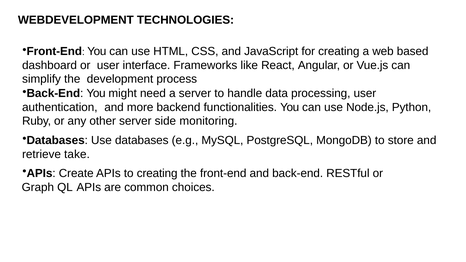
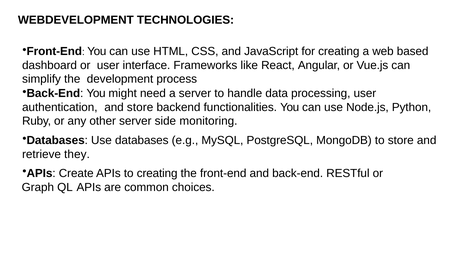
and more: more -> store (140, 107)
take: take -> they (77, 154)
